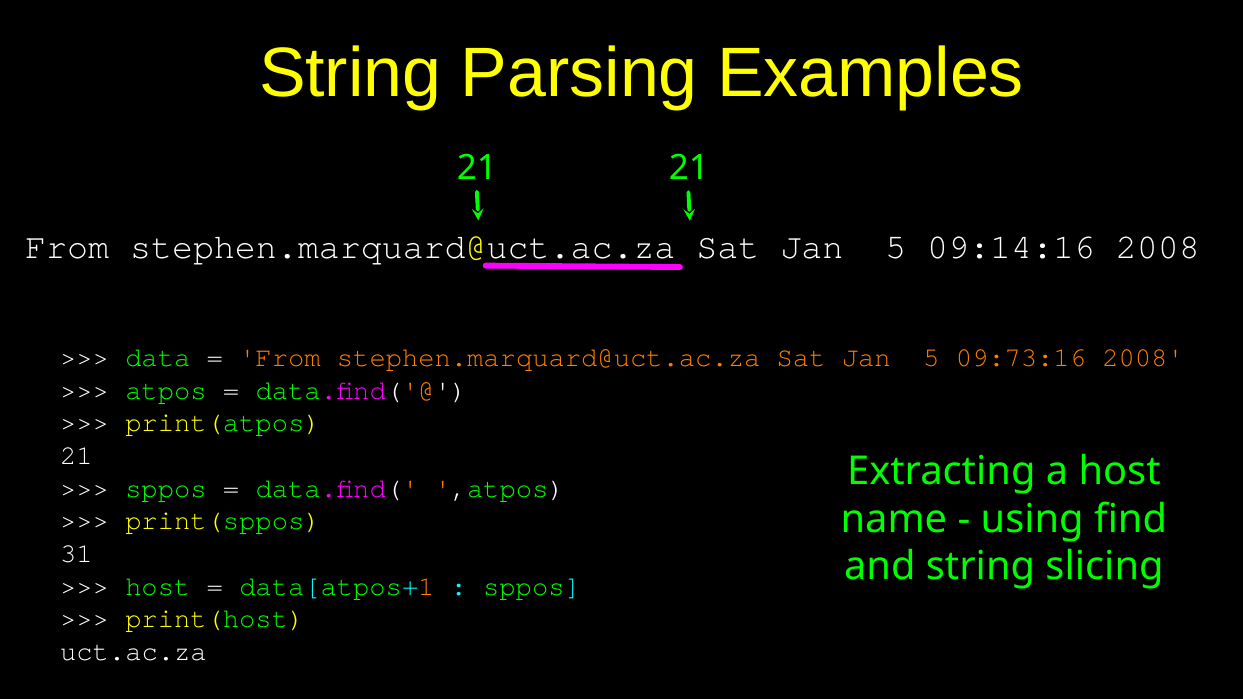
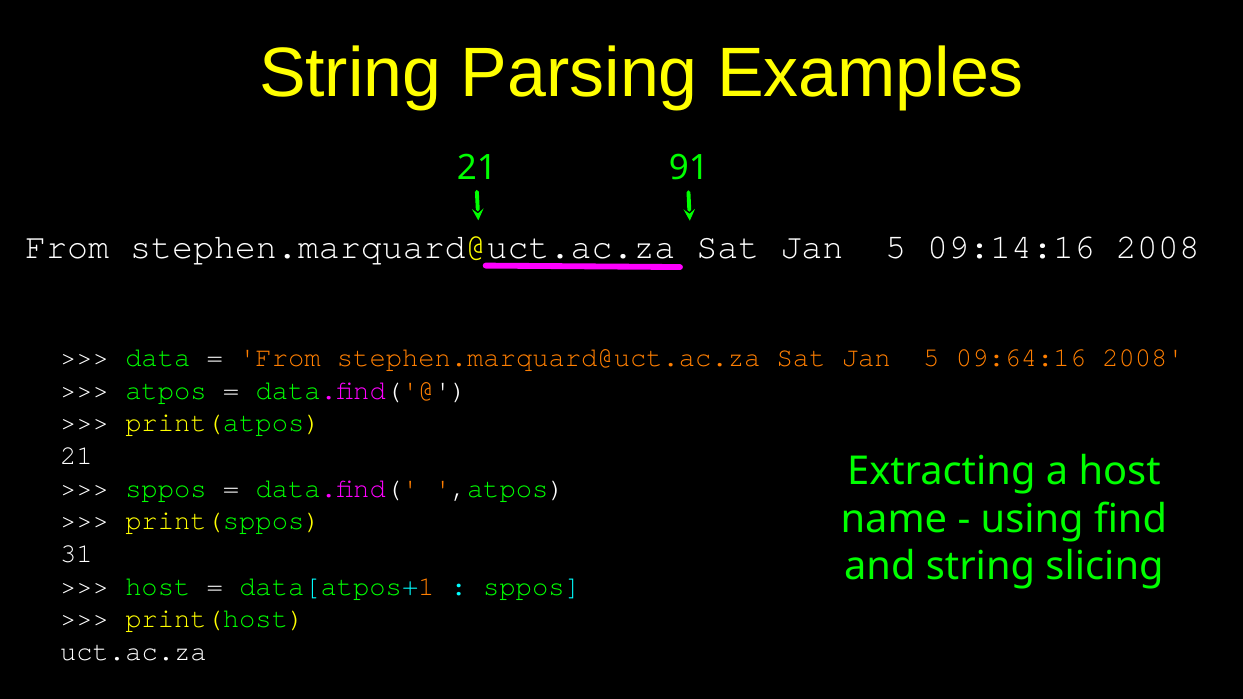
21 21: 21 -> 91 (689, 168)
09:73:16: 09:73:16 -> 09:64:16 (1021, 358)
